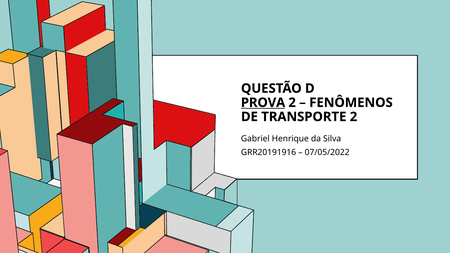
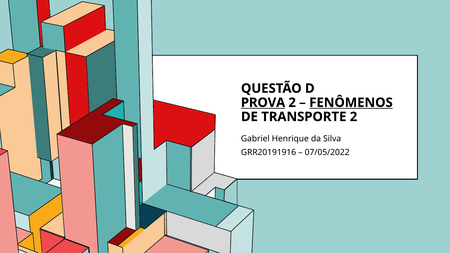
FENÔMENOS underline: none -> present (351, 103)
